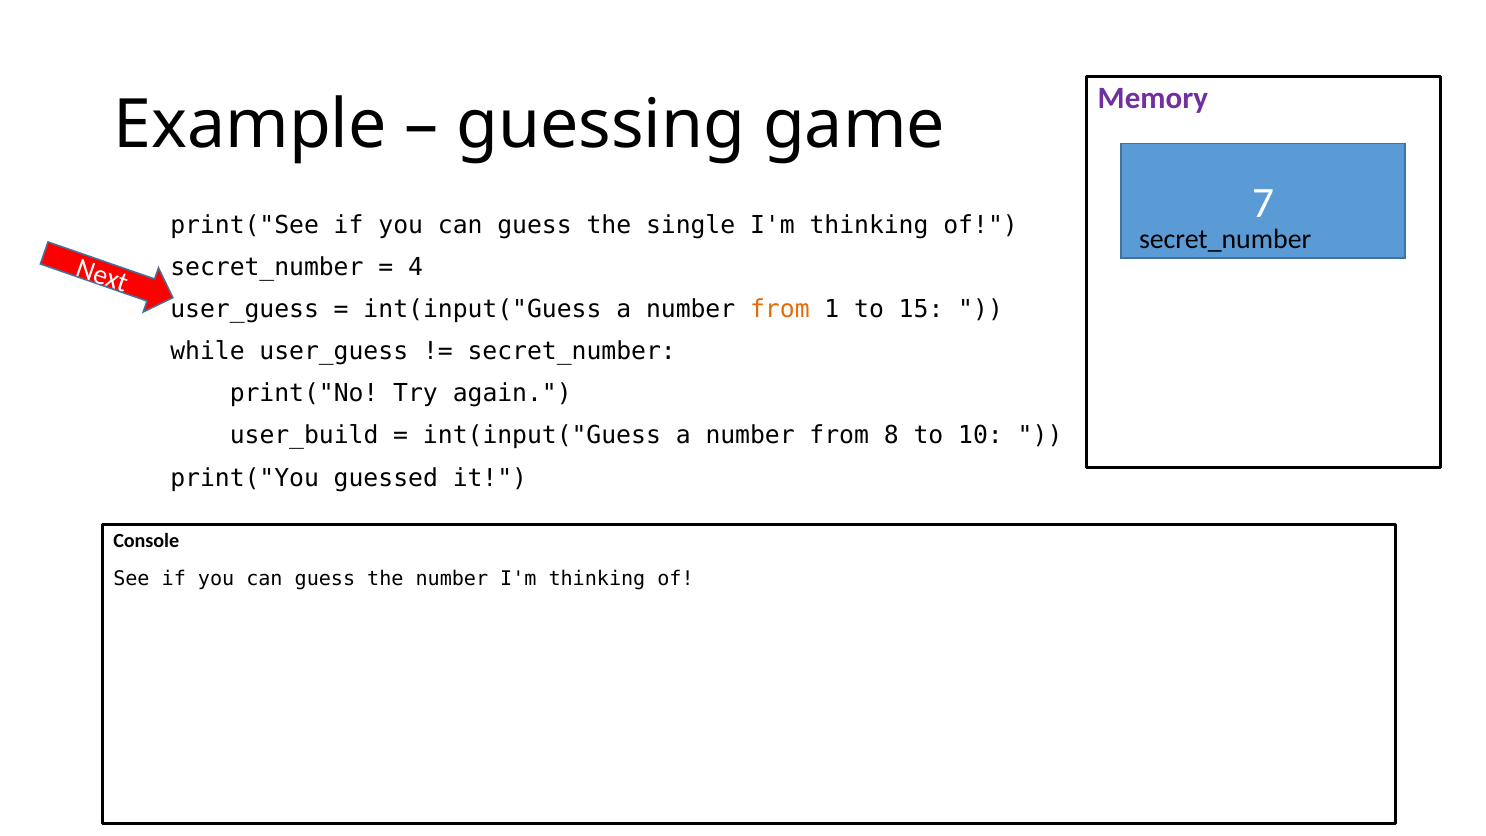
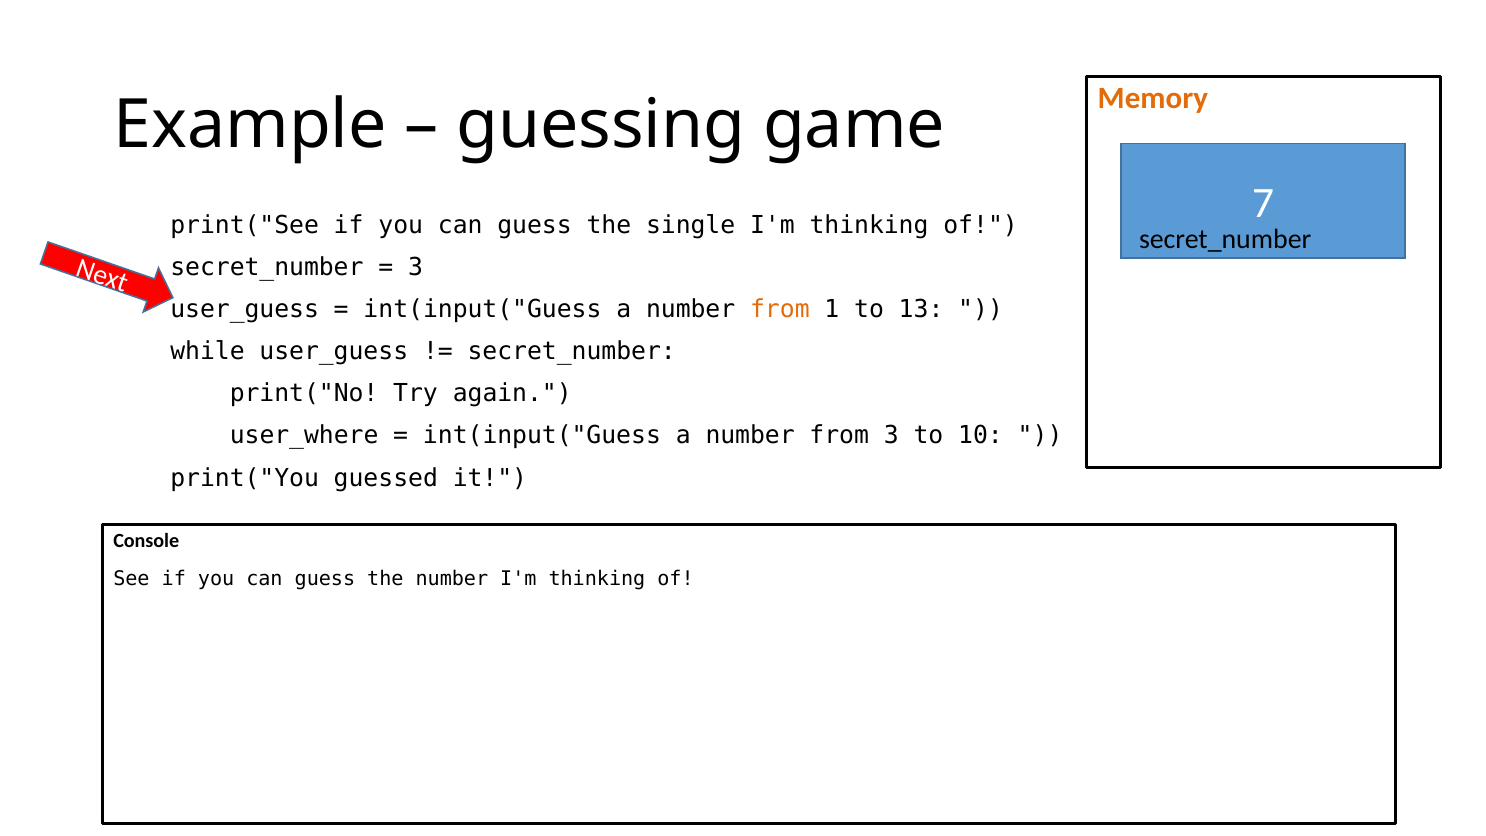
Memory colour: purple -> orange (1153, 99)
4: 4 -> 3 (416, 267)
15: 15 -> 13 (921, 309)
user_build: user_build -> user_where (304, 436)
from 8: 8 -> 3 (891, 436)
